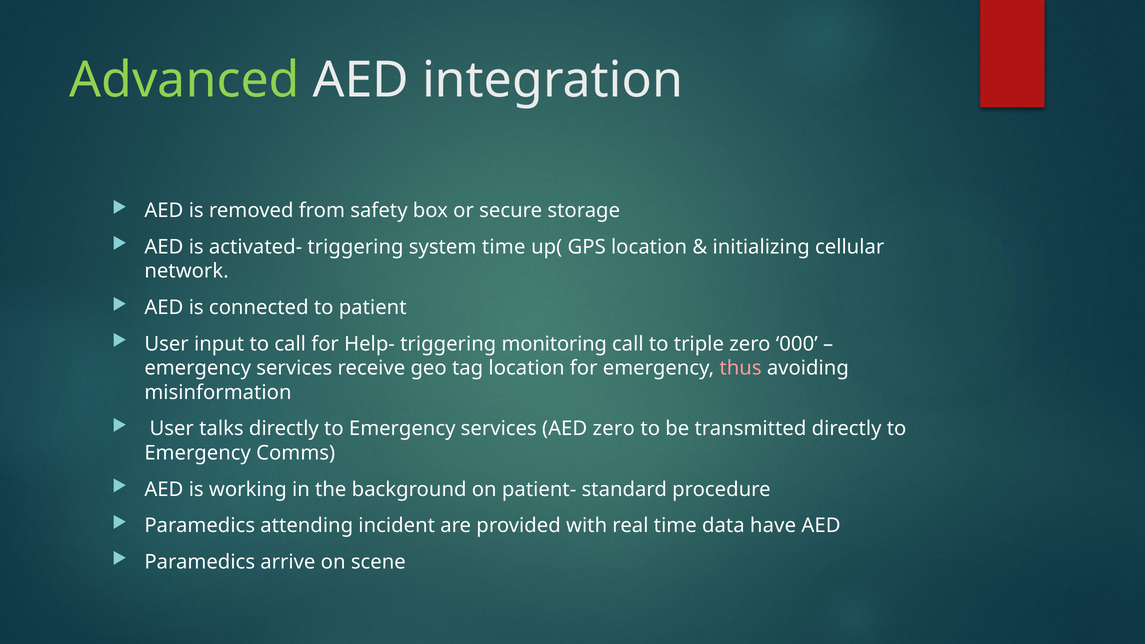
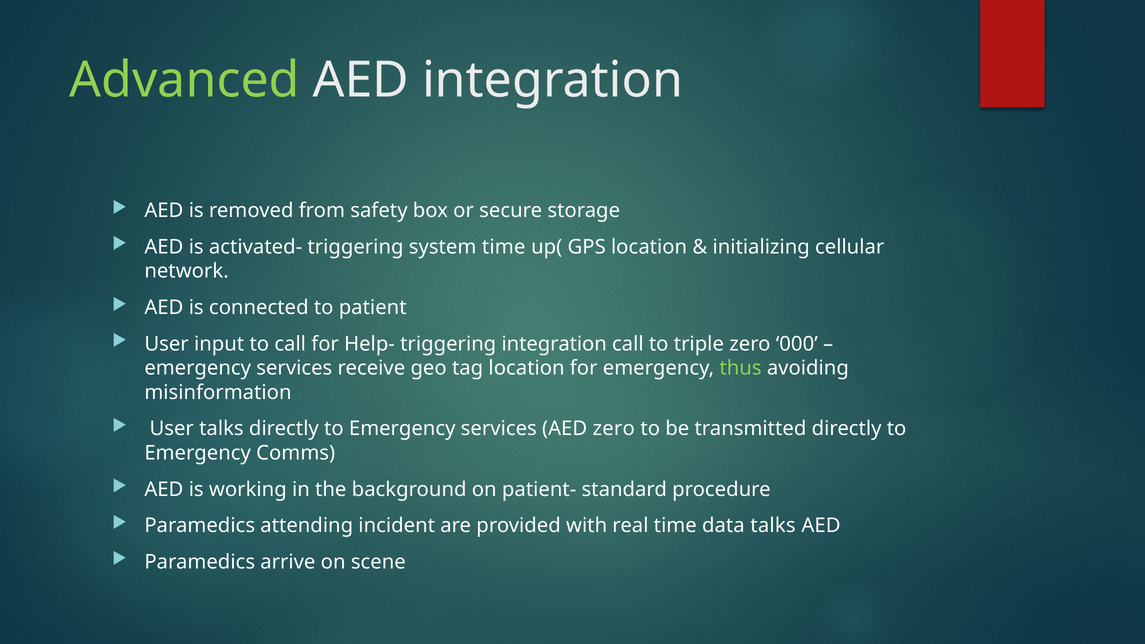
triggering monitoring: monitoring -> integration (554, 344)
thus colour: pink -> light green (741, 368)
data have: have -> talks (773, 526)
